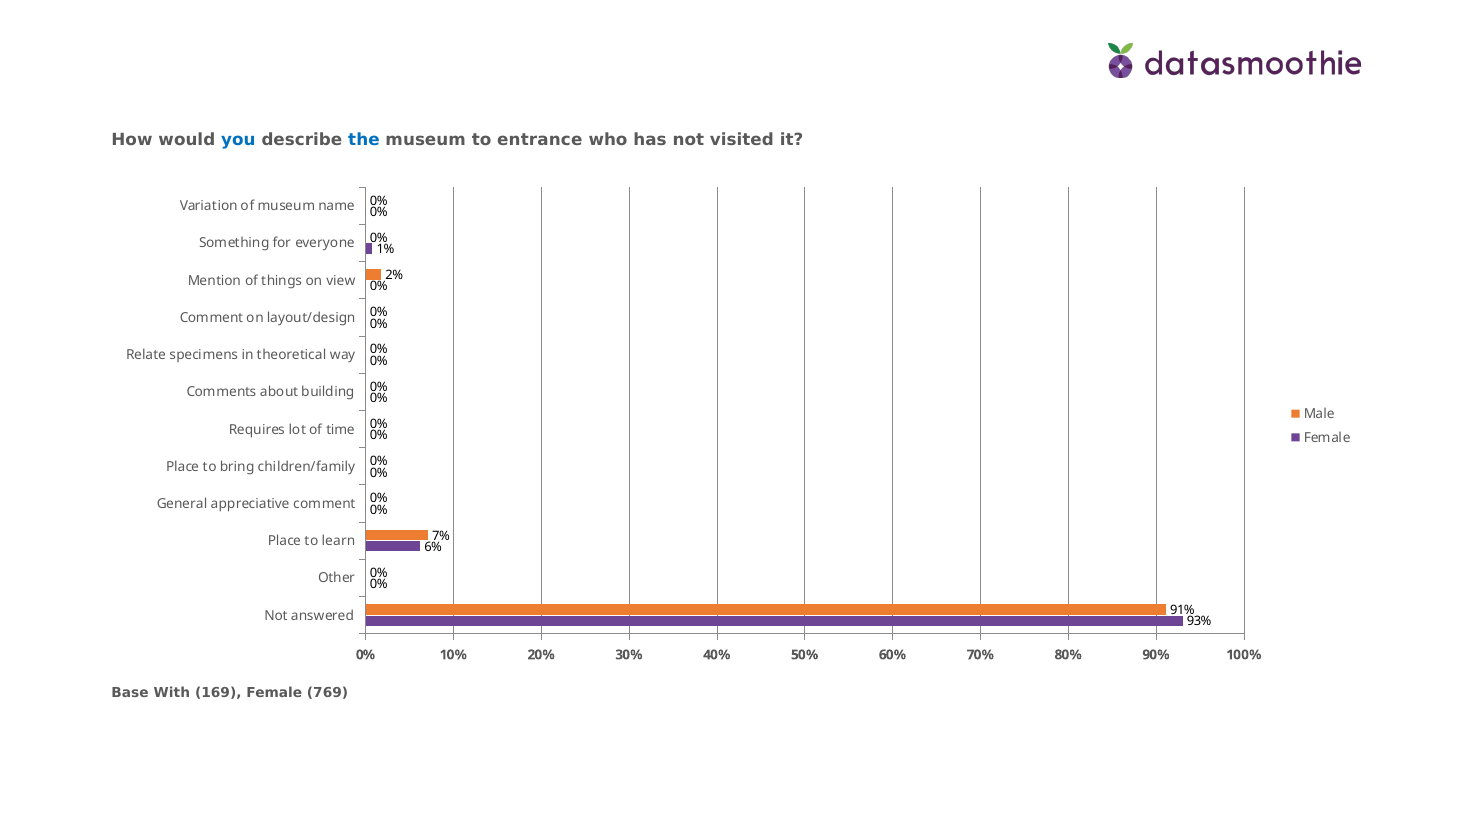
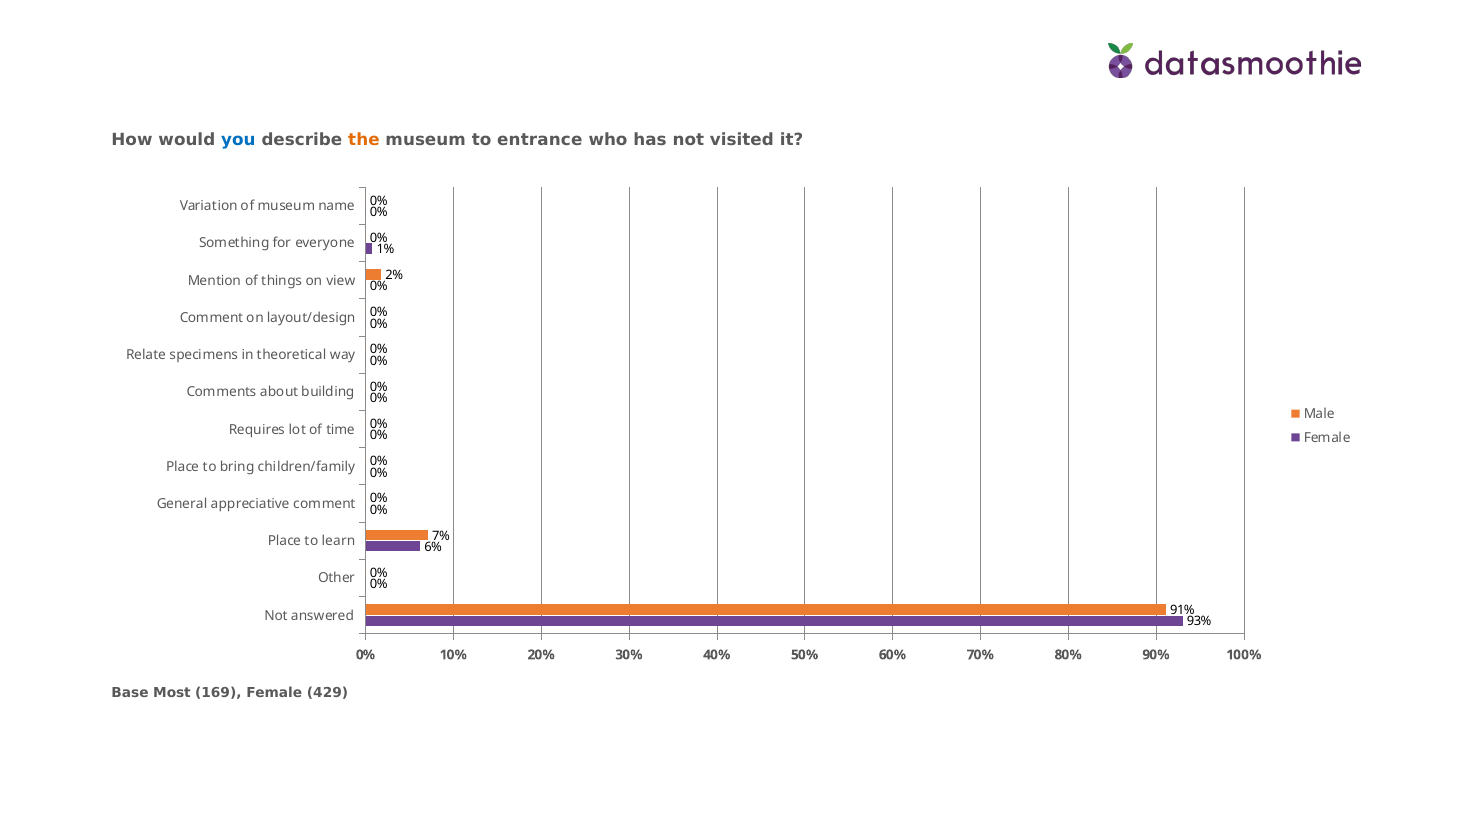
the colour: blue -> orange (364, 140)
With: With -> Most (172, 693)
769: 769 -> 429 (328, 693)
